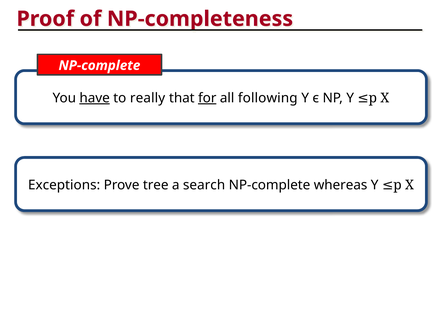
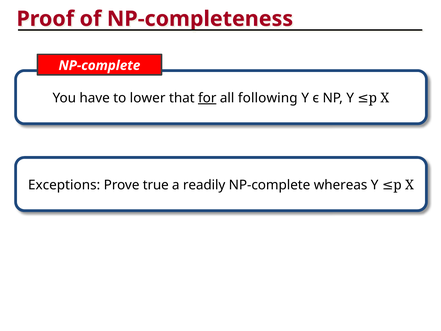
have underline: present -> none (95, 98)
really: really -> lower (148, 98)
tree: tree -> true (156, 185)
search: search -> readily (204, 185)
